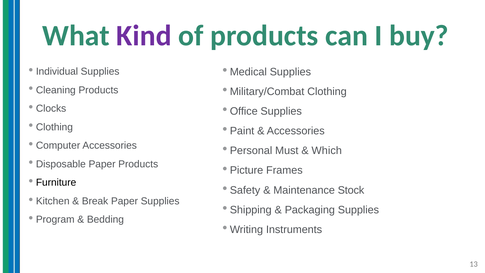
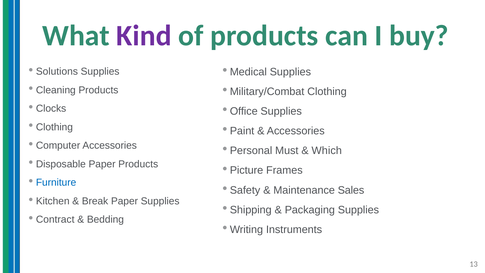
Individual: Individual -> Solutions (57, 71)
Furniture colour: black -> blue (56, 182)
Stock: Stock -> Sales (351, 190)
Program: Program -> Contract (55, 219)
